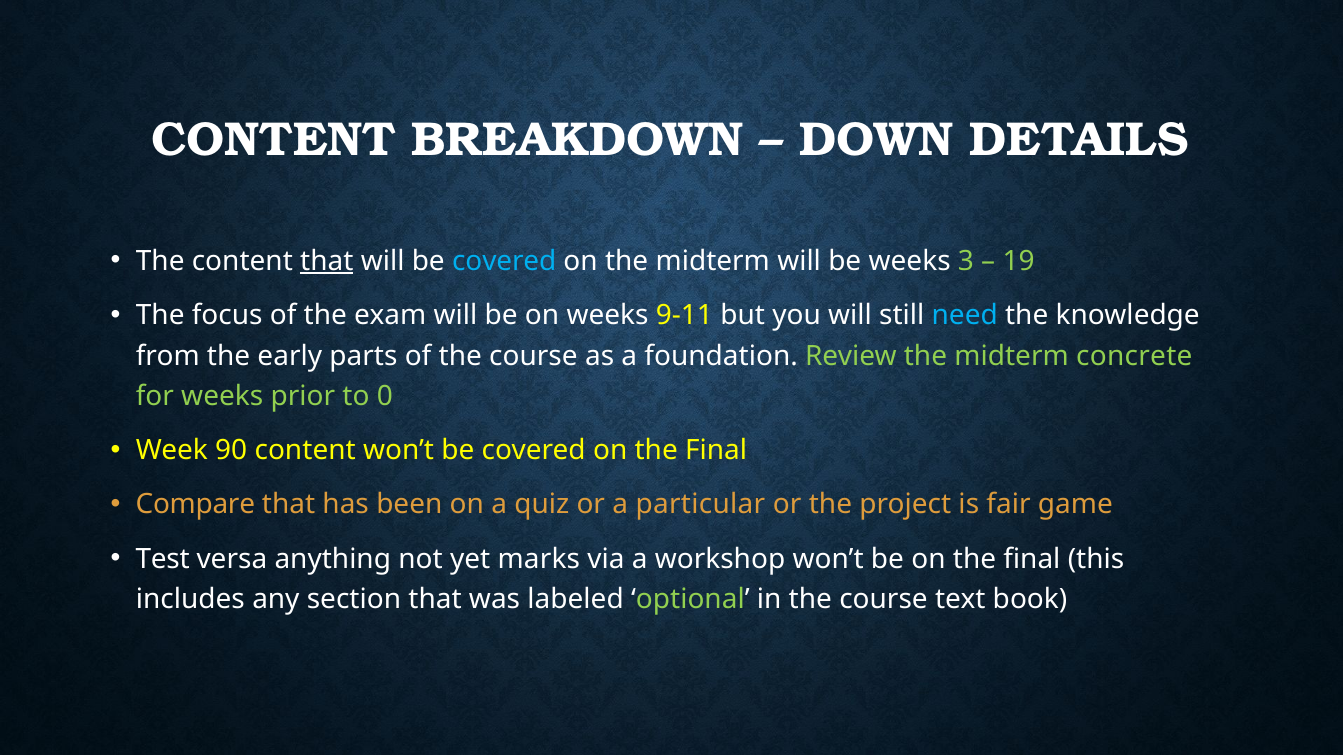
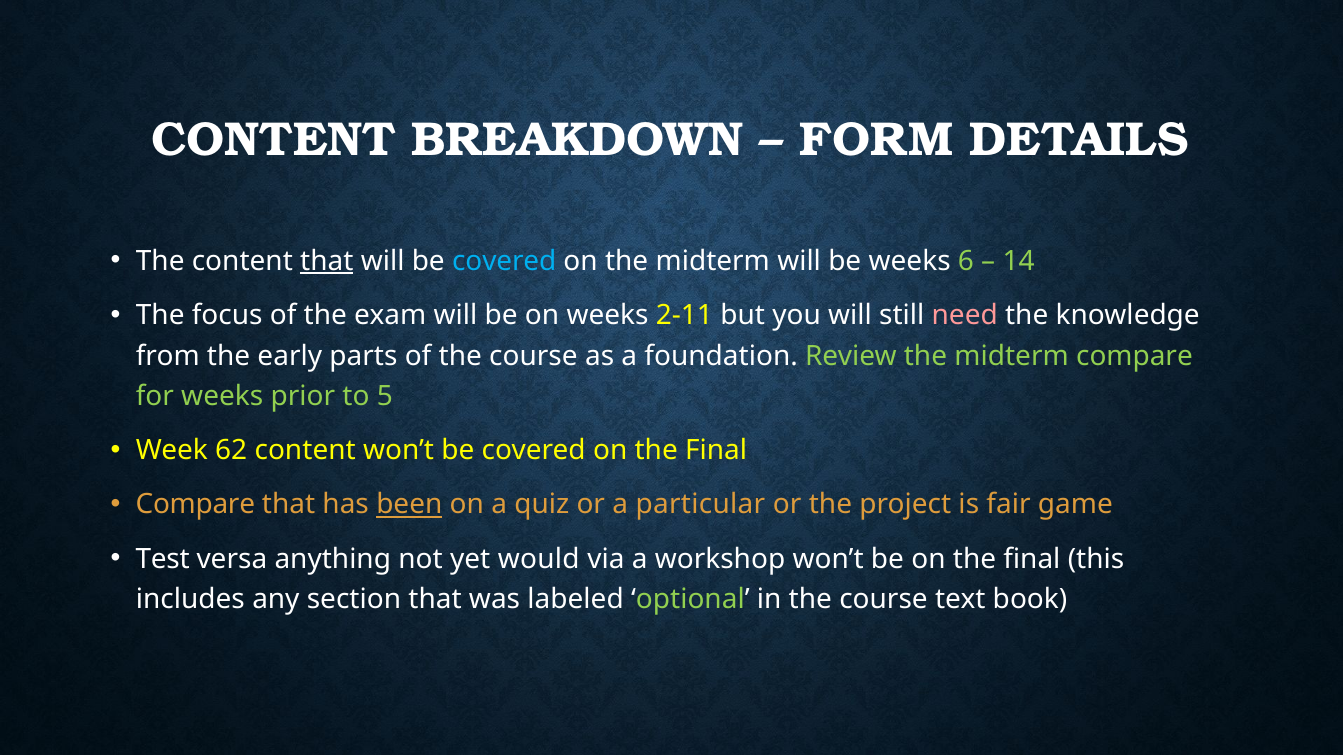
DOWN: DOWN -> FORM (876, 140)
3: 3 -> 6 (966, 261)
19: 19 -> 14 (1019, 261)
9-11: 9-11 -> 2-11 (684, 316)
need colour: light blue -> pink (965, 316)
midterm concrete: concrete -> compare (1134, 356)
0: 0 -> 5 (385, 396)
90: 90 -> 62 (231, 451)
been underline: none -> present (409, 505)
marks: marks -> would (539, 559)
